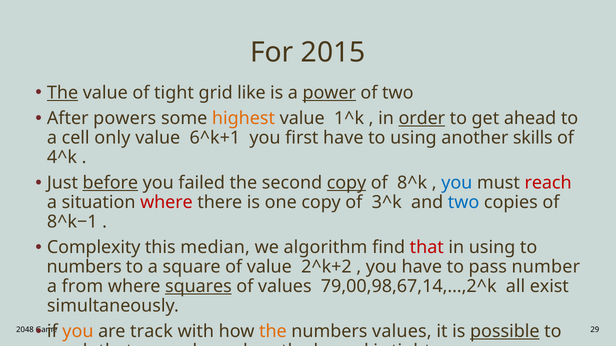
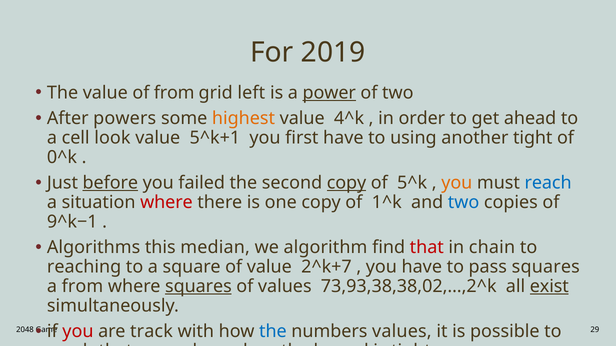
2015: 2015 -> 2019 (333, 53)
The underline: present -> none (63, 93)
of tight: tight -> from (174, 93)
like: like -> left (251, 93)
1^k: 1^k -> 4^k (349, 119)
order underline: present -> none (422, 119)
cell only: only -> look (112, 138)
6^k+1: 6^k+1 -> 5^k+1 (215, 138)
another skills: skills -> tight (533, 138)
4^k: 4^k -> 0^k (62, 157)
8^k: 8^k -> 5^k (412, 183)
you colour: blue -> orange (457, 183)
reach colour: red -> blue (548, 183)
3^k: 3^k -> 1^k (387, 203)
8^k−1: 8^k−1 -> 9^k−1 (72, 222)
Complexity: Complexity -> Algorithms (94, 248)
in using: using -> chain (492, 248)
numbers: numbers -> reaching (84, 267)
2^k+2: 2^k+2 -> 2^k+7 (326, 267)
pass number: number -> squares (546, 267)
79,00,98,67,14,…,2^k: 79,00,98,67,14,…,2^k -> 73,93,38,38,02,…,2^k (409, 287)
exist underline: none -> present (549, 287)
you colour: orange -> red (78, 332)
the colour: orange -> blue (273, 332)
possible underline: present -> none (505, 332)
